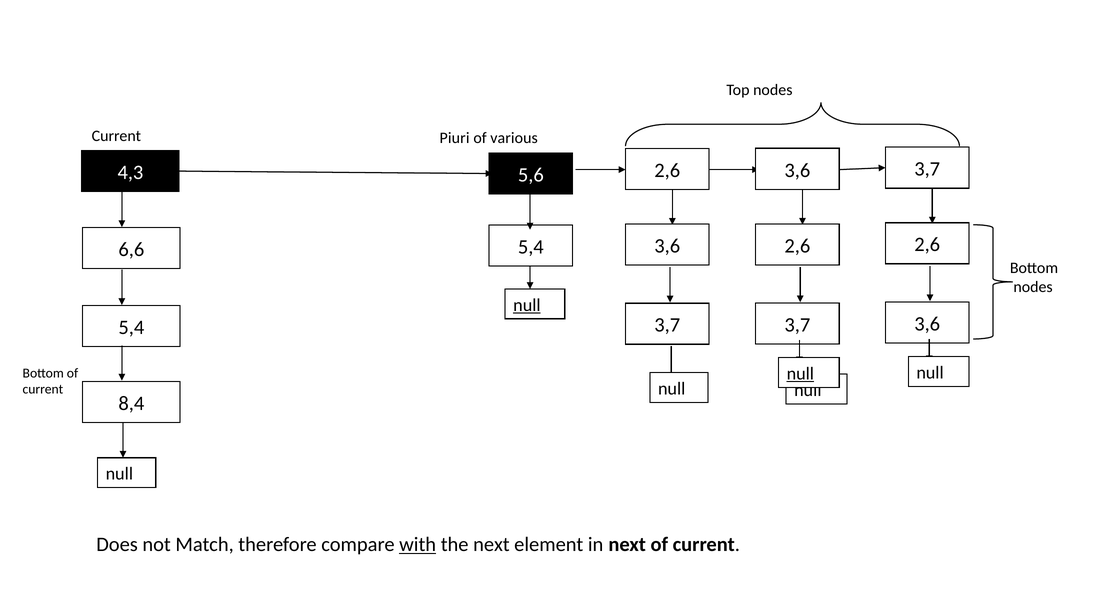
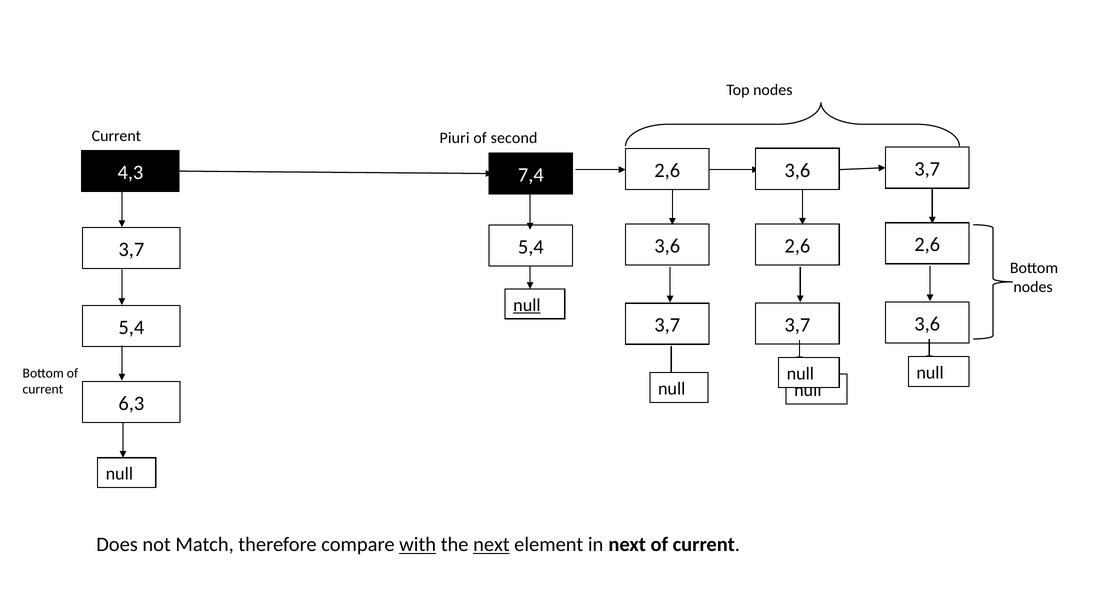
various: various -> second (514, 138)
5,6: 5,6 -> 7,4 (531, 175)
6,6: 6,6 -> 3,7 (131, 249)
null underline: present -> none (800, 374)
8,4: 8,4 -> 6,3 (131, 403)
next underline: none -> present (491, 544)
